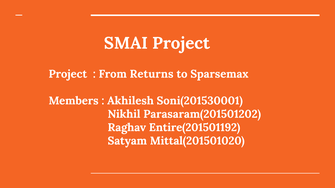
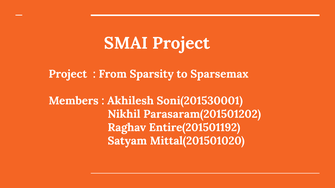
Returns: Returns -> Sparsity (152, 74)
